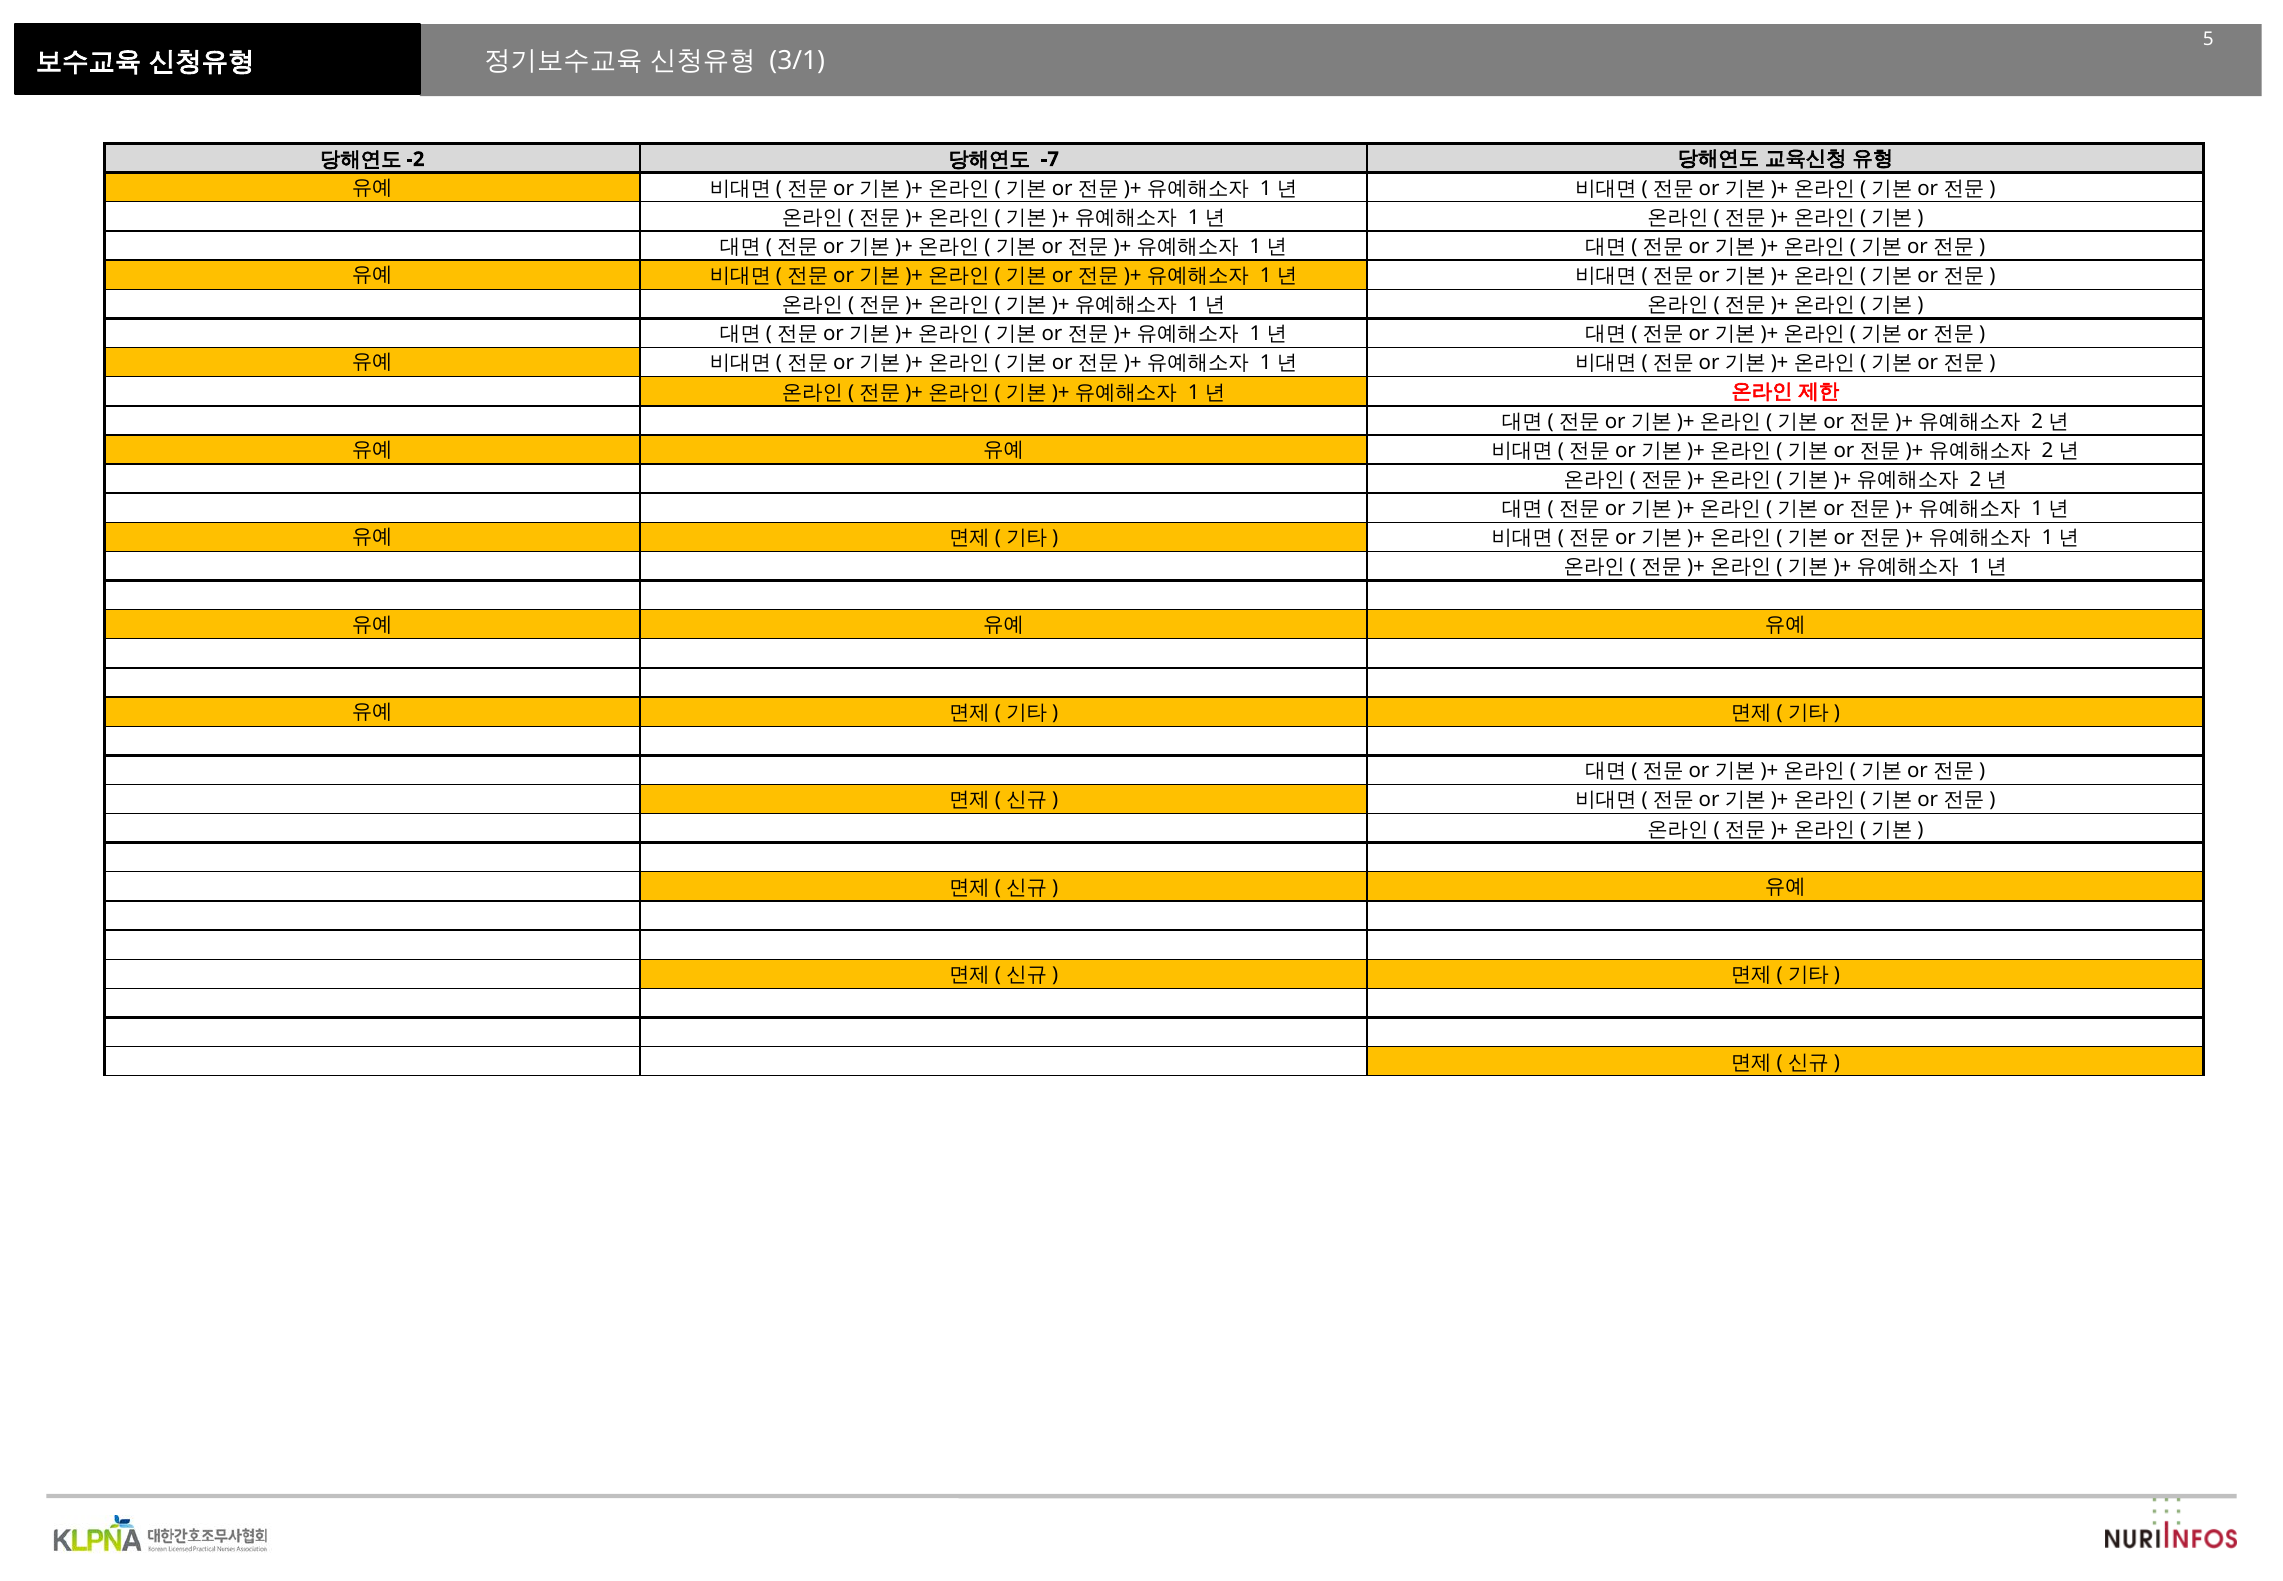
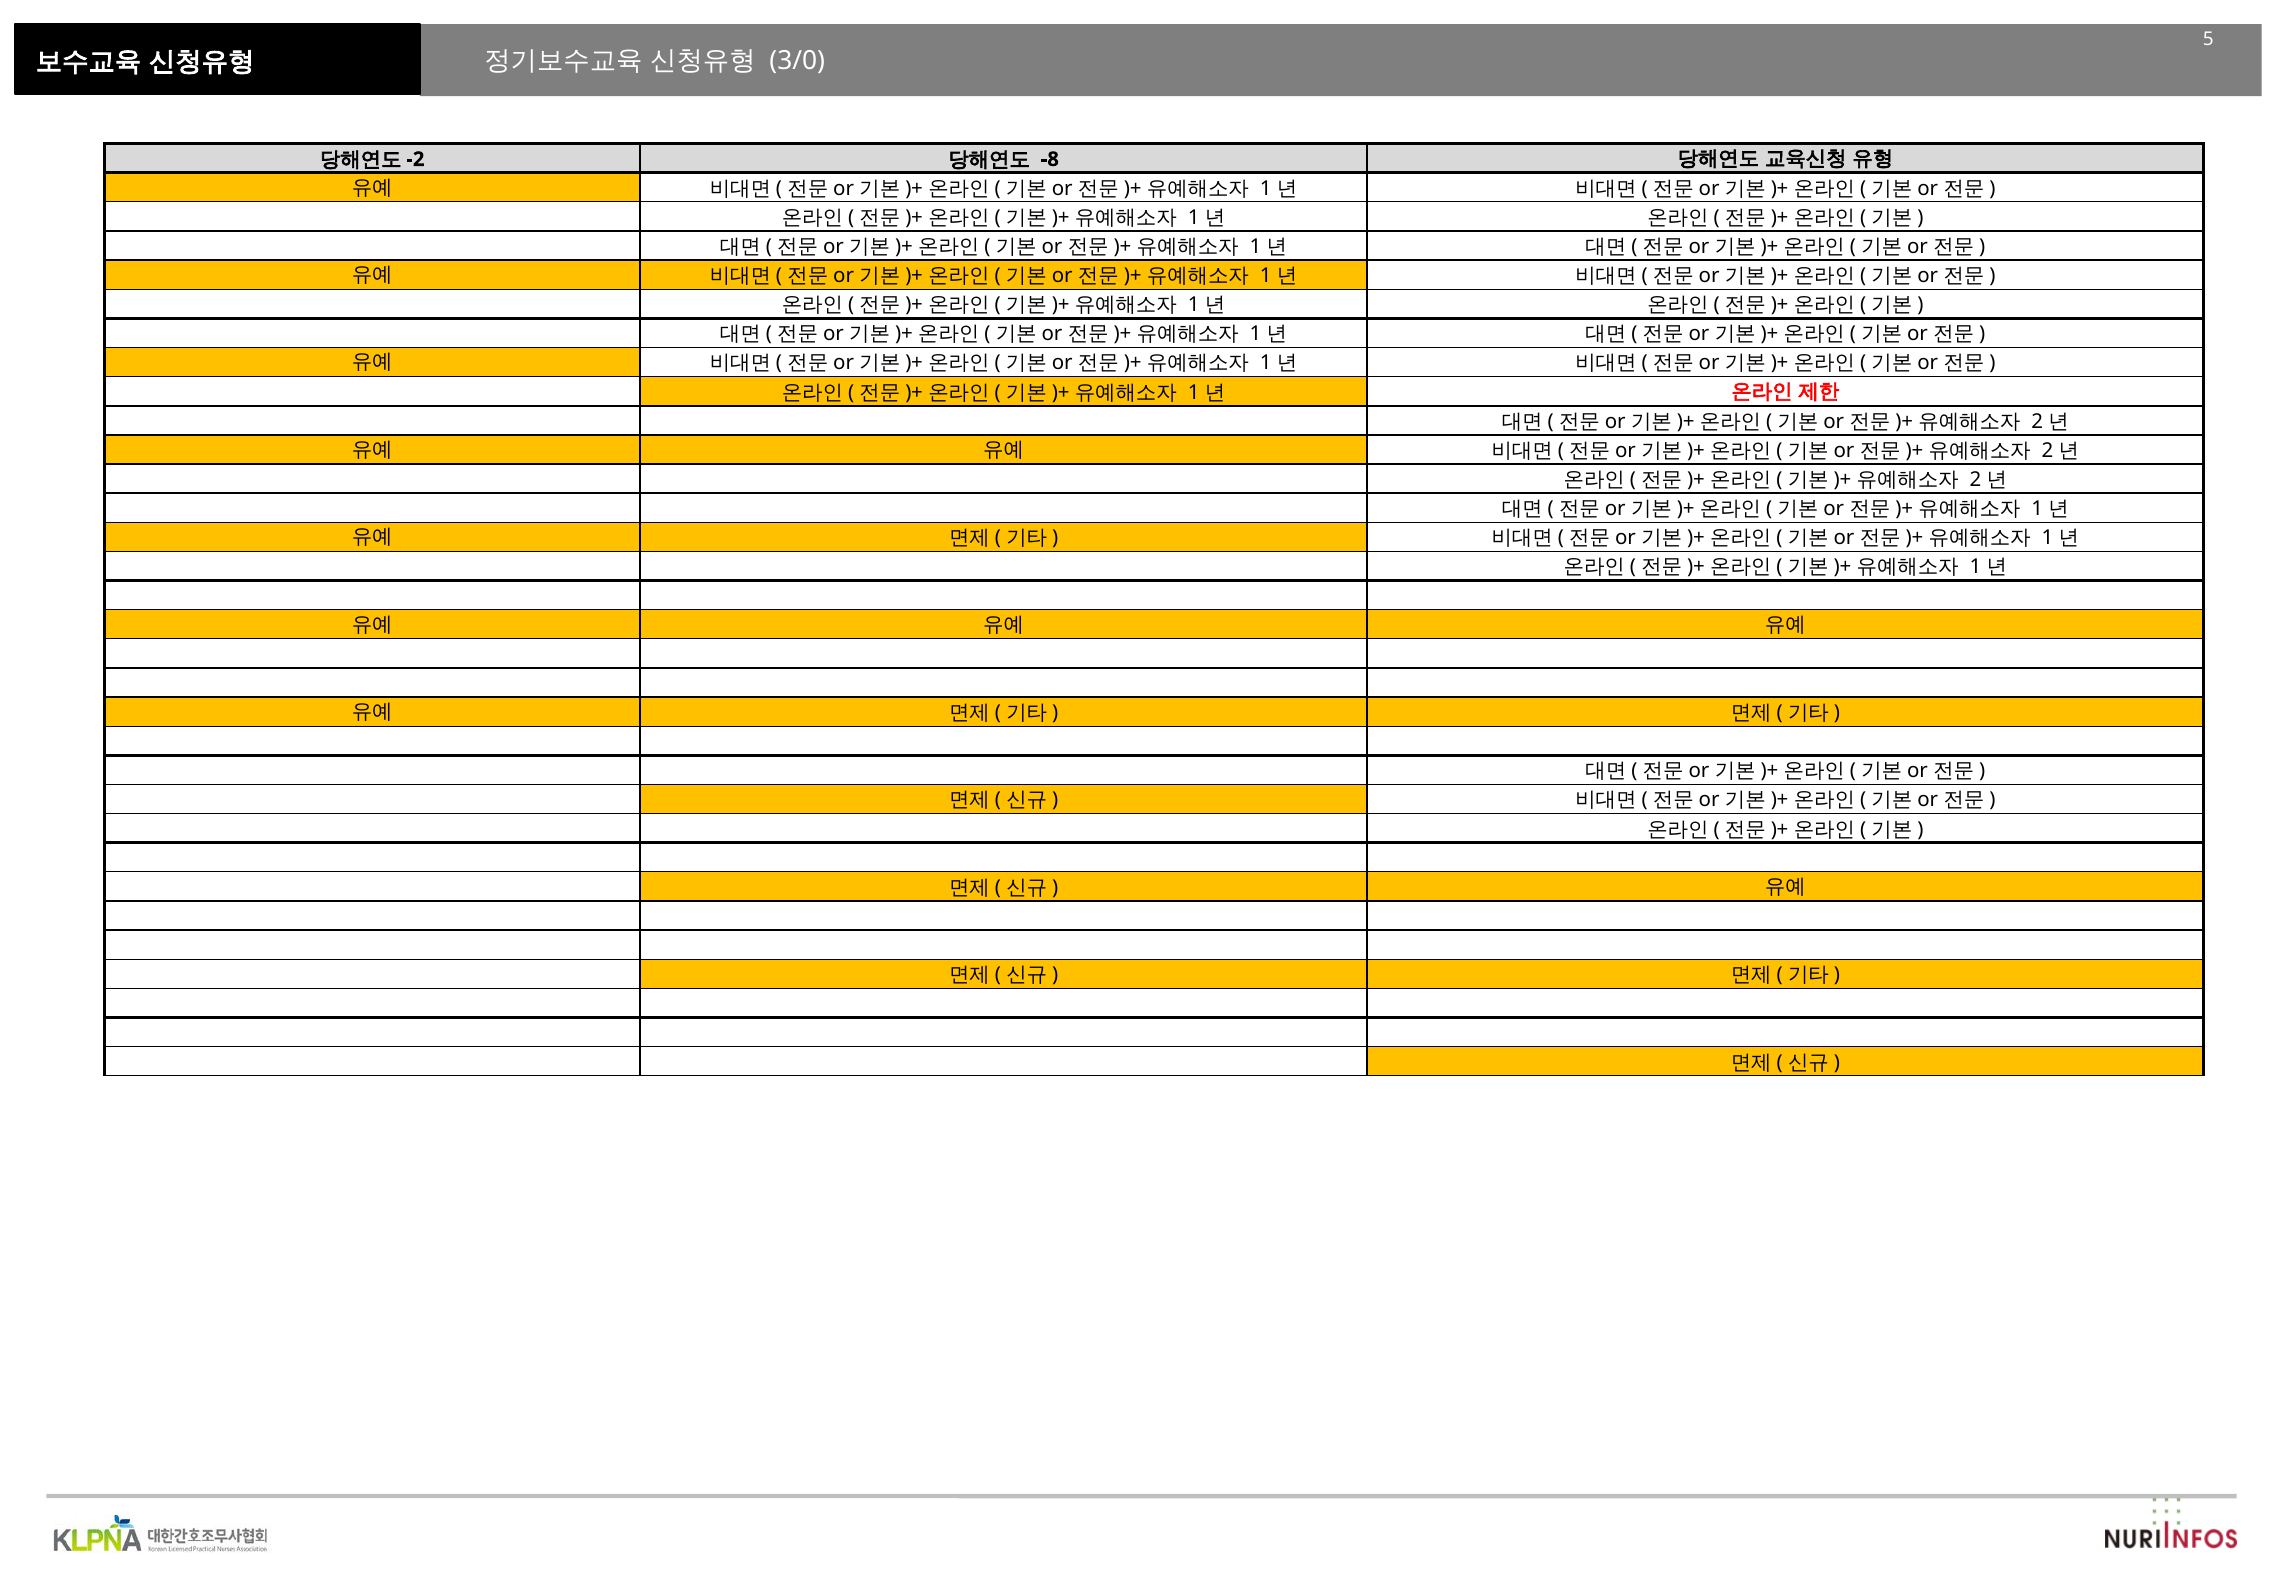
3/1: 3/1 -> 3/0 (797, 61)
-7: -7 -> -8 (1050, 159)
